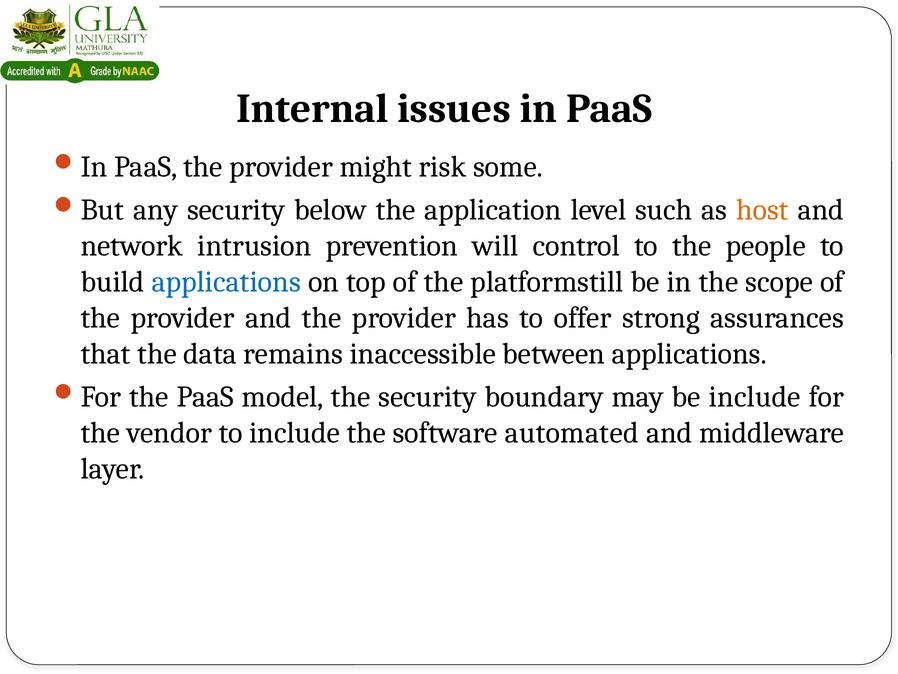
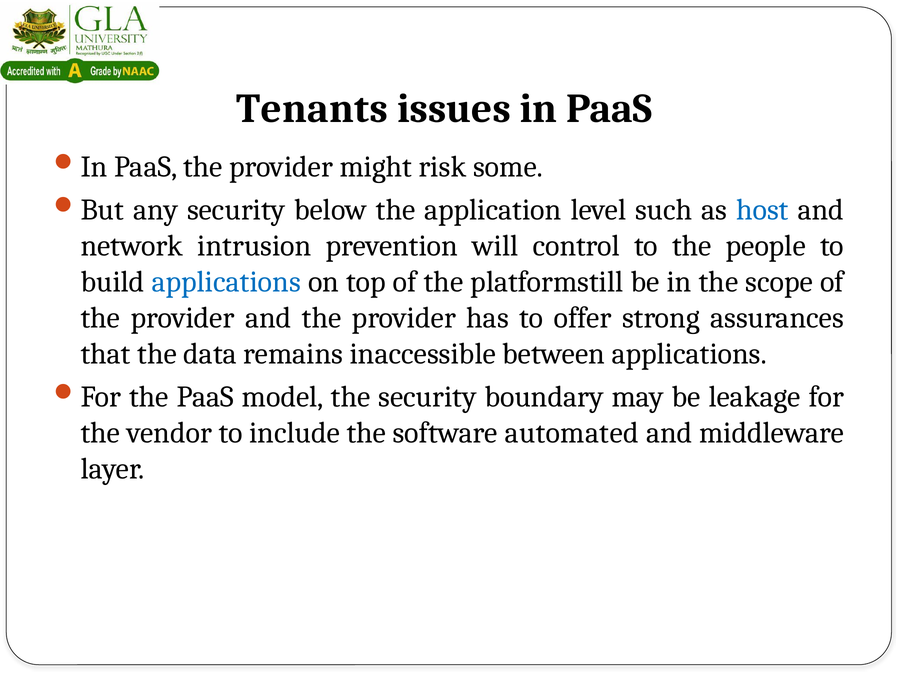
Internal: Internal -> Tenants (312, 108)
host colour: orange -> blue (762, 210)
be include: include -> leakage (755, 397)
